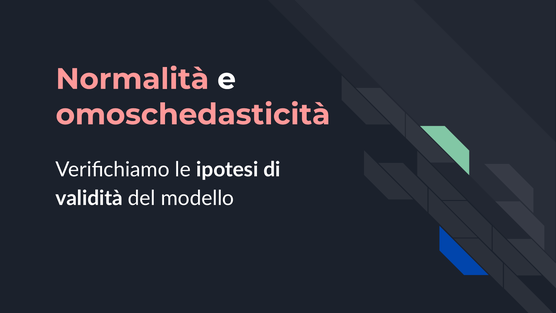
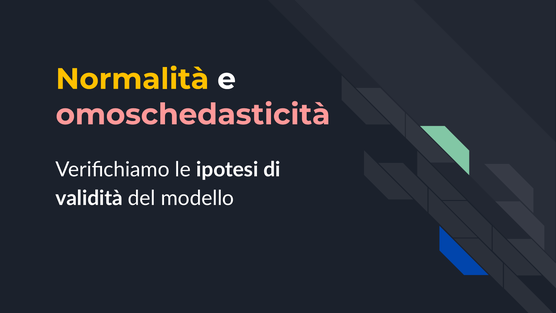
Normalità colour: pink -> yellow (132, 79)
